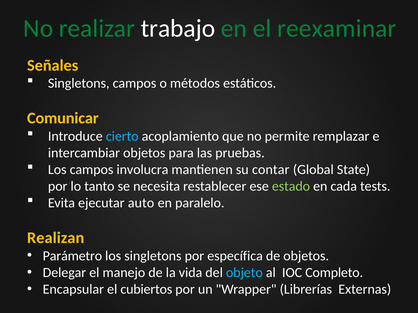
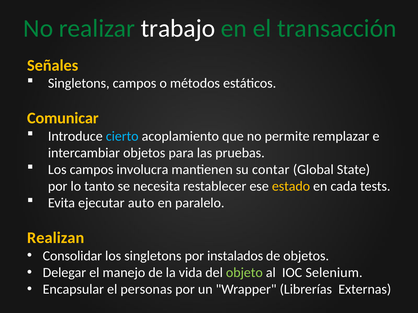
reexaminar: reexaminar -> transacción (337, 29)
estado colour: light green -> yellow (291, 187)
Parámetro: Parámetro -> Consolidar (72, 256)
específica: específica -> instalados (235, 256)
objeto colour: light blue -> light green (244, 273)
Completo: Completo -> Selenium (334, 273)
cubiertos: cubiertos -> personas (146, 290)
